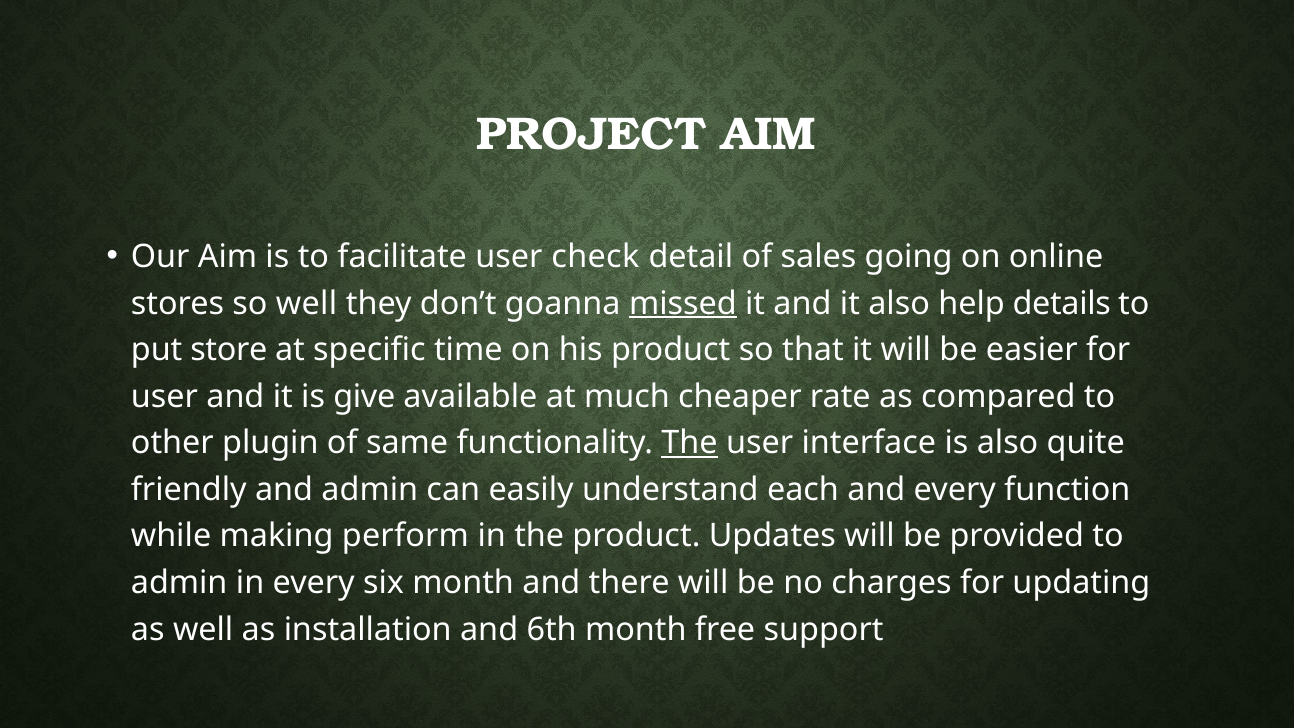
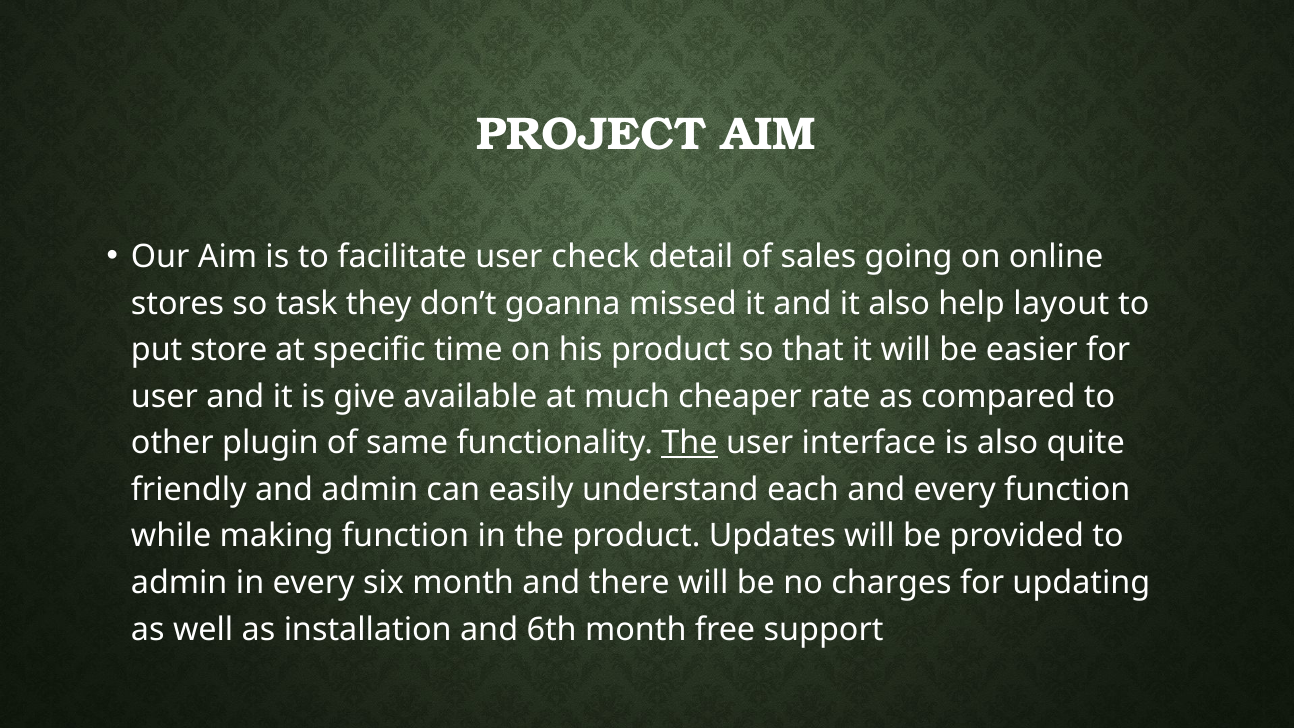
so well: well -> task (307, 303)
missed underline: present -> none (683, 303)
details: details -> layout (1061, 303)
making perform: perform -> function (405, 536)
